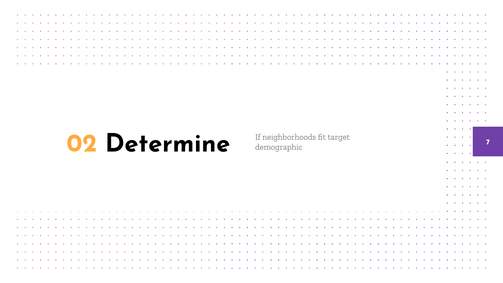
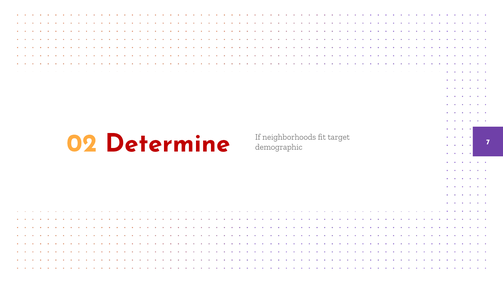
Determine colour: black -> red (168, 143)
